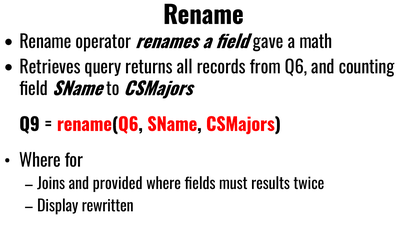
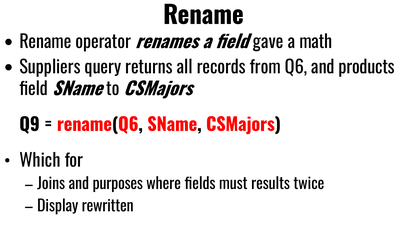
Retrieves: Retrieves -> Suppliers (50, 67)
counting: counting -> products (367, 67)
Where: Where -> Which (40, 161)
provided: provided -> purposes (118, 184)
